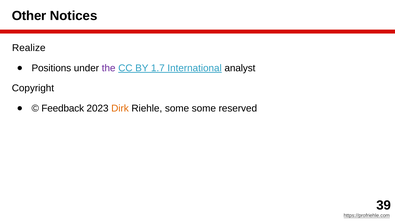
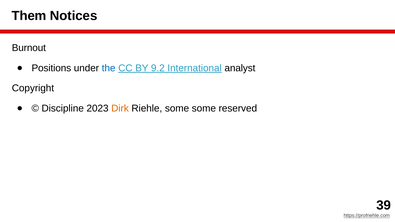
Other: Other -> Them (29, 16)
Realize: Realize -> Burnout (29, 48)
the colour: purple -> blue (109, 68)
1.7: 1.7 -> 9.2 (158, 68)
Feedback: Feedback -> Discipline (63, 108)
